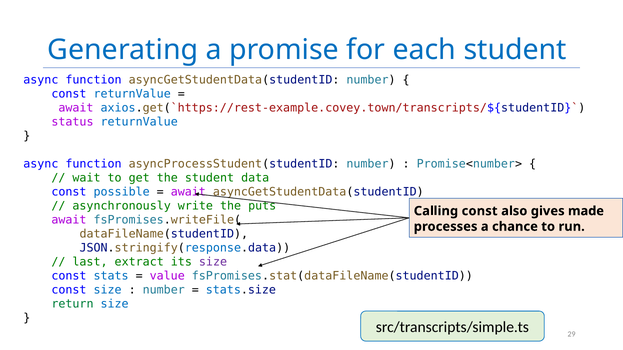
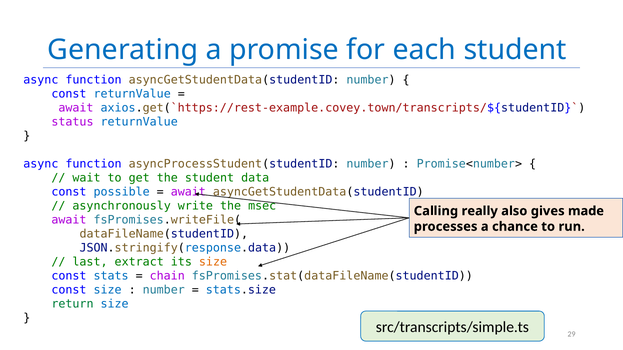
puts: puts -> msec (262, 206)
Calling const: const -> really (480, 211)
size colour: purple -> orange (213, 262)
value: value -> chain (167, 276)
